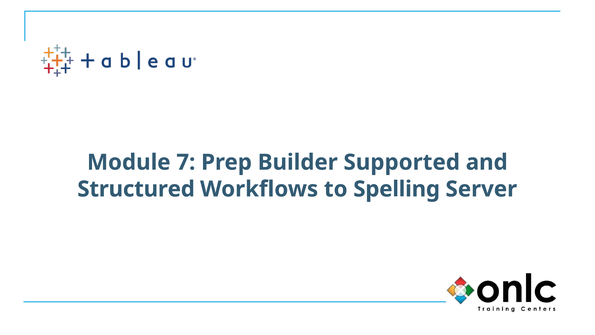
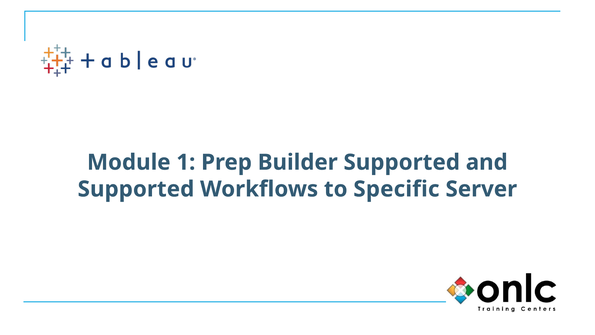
7: 7 -> 1 (186, 162)
Structured: Structured -> Supported (136, 189)
Spelling: Spelling -> Specific (396, 189)
